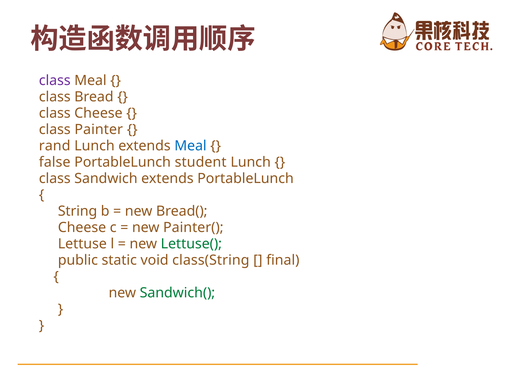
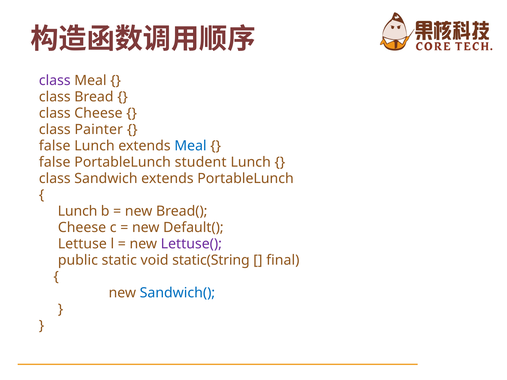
rand: rand -> false (55, 146)
String: String -> Lunch (78, 211)
Painter(: Painter( -> Default( (193, 228)
Lettuse( colour: green -> purple (191, 244)
class(String: class(String -> static(String (211, 260)
Sandwich( colour: green -> blue (177, 293)
